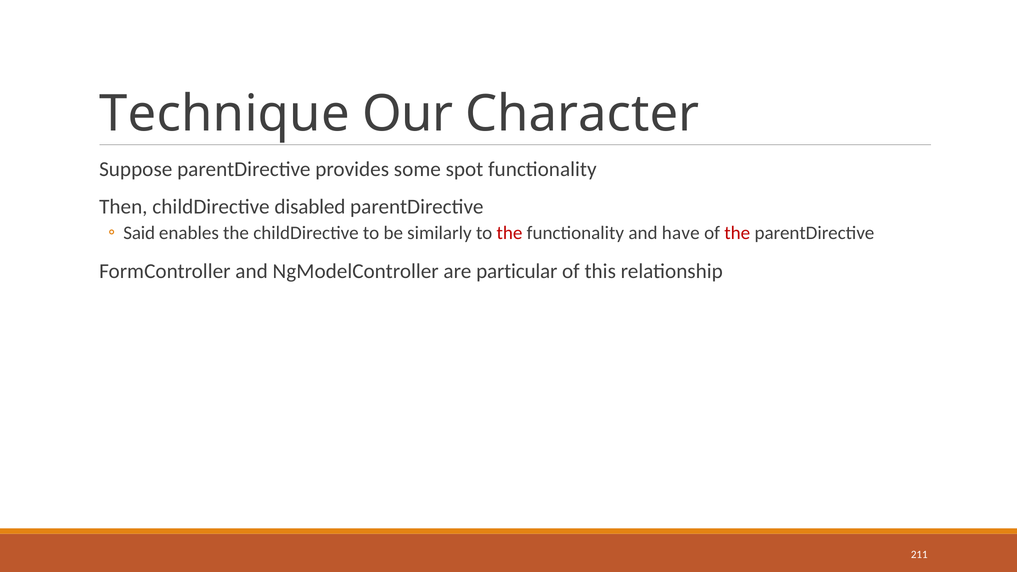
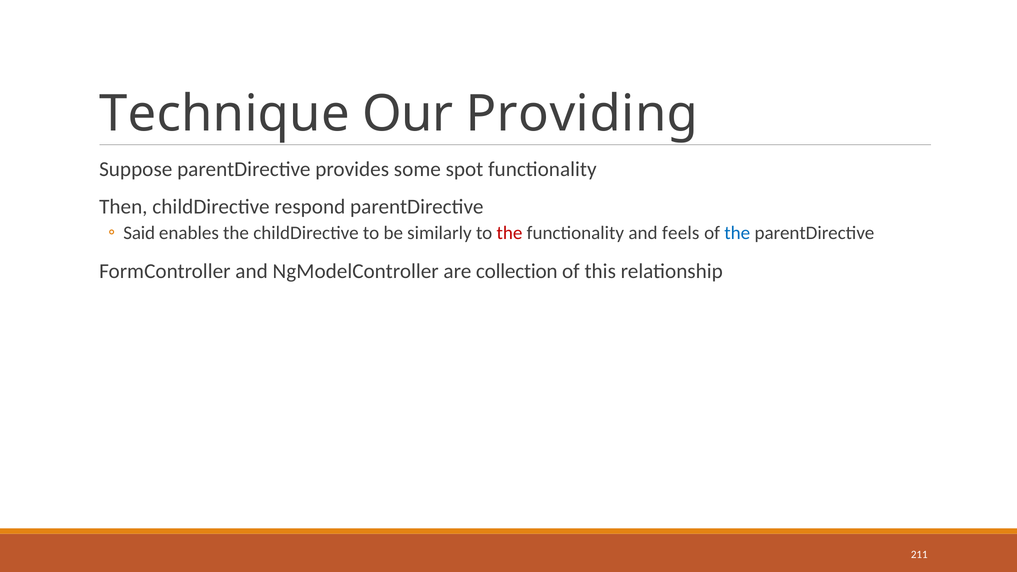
Character: Character -> Providing (582, 114)
disabled: disabled -> respond (310, 207)
have: have -> feels (681, 233)
the colour: red -> blue (737, 233)
particular: particular -> collection (517, 271)
